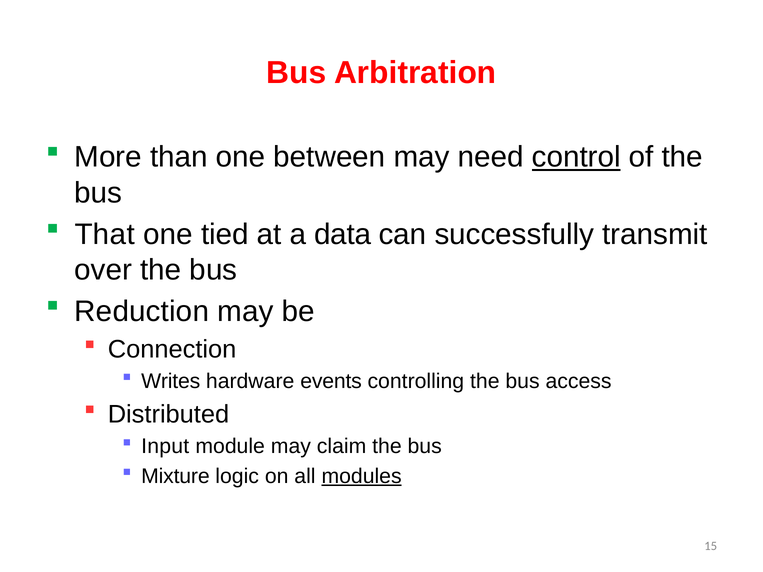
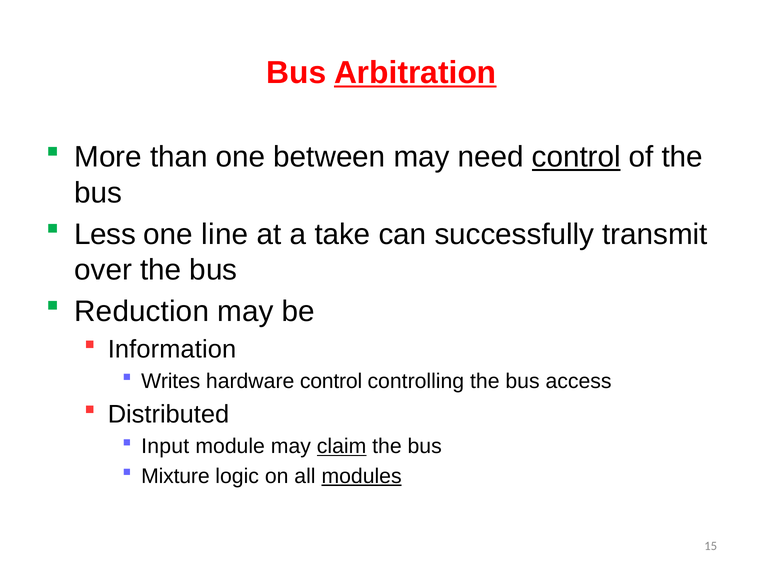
Arbitration underline: none -> present (415, 73)
That: That -> Less (105, 234)
tied: tied -> line (225, 234)
data: data -> take (343, 234)
Connection: Connection -> Information (172, 349)
hardware events: events -> control (331, 381)
claim underline: none -> present (342, 447)
